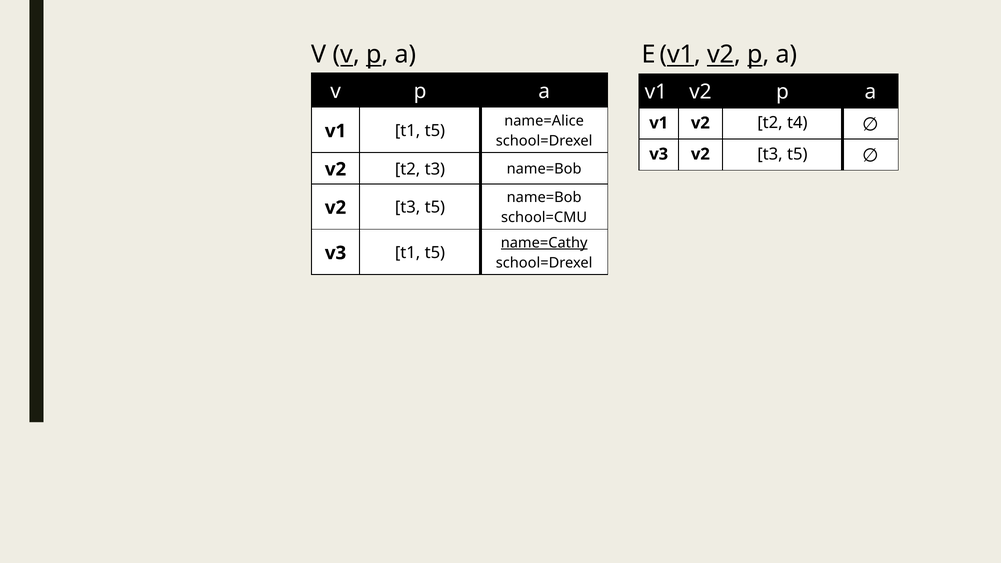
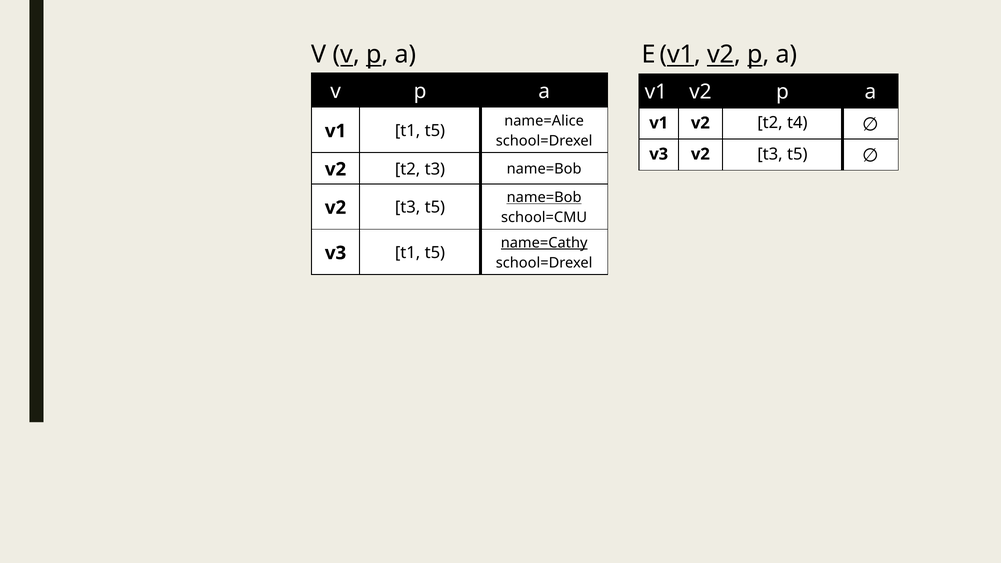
name=Bob underline: none -> present (544, 197)
